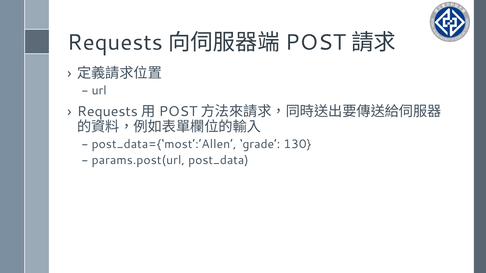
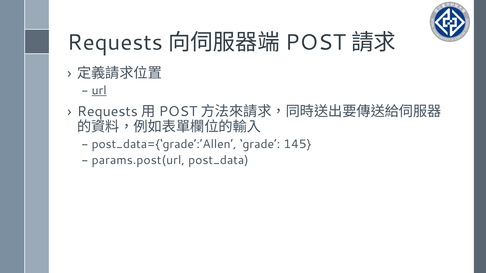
url underline: none -> present (99, 90)
post_data={‘most’:’Allen: post_data={‘most’:’Allen -> post_data={‘grade’:’Allen (164, 144)
130: 130 -> 145 (297, 144)
